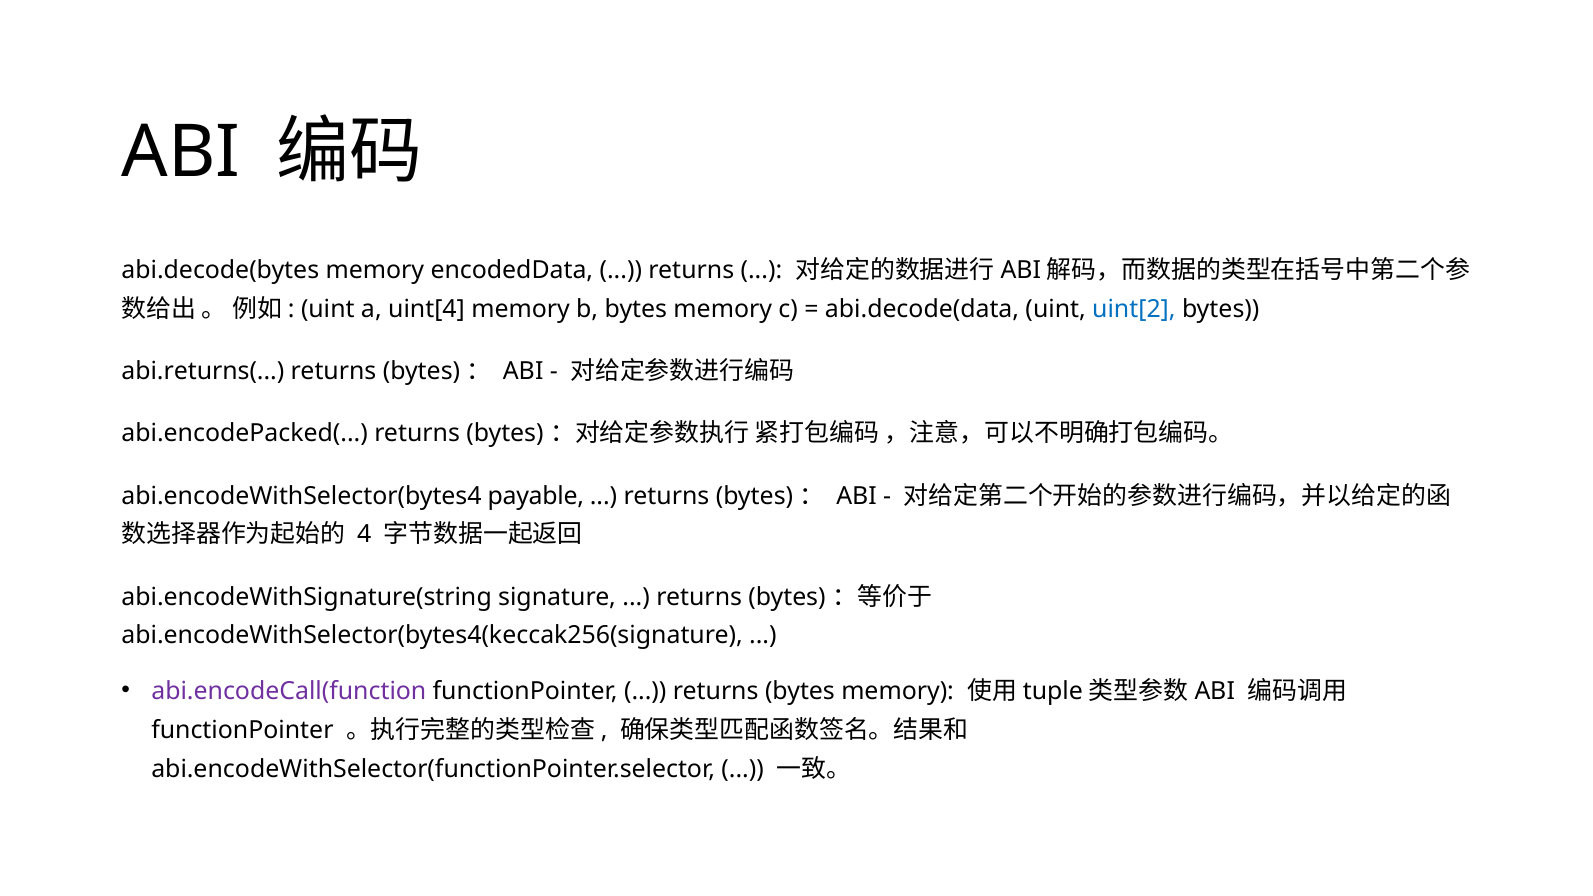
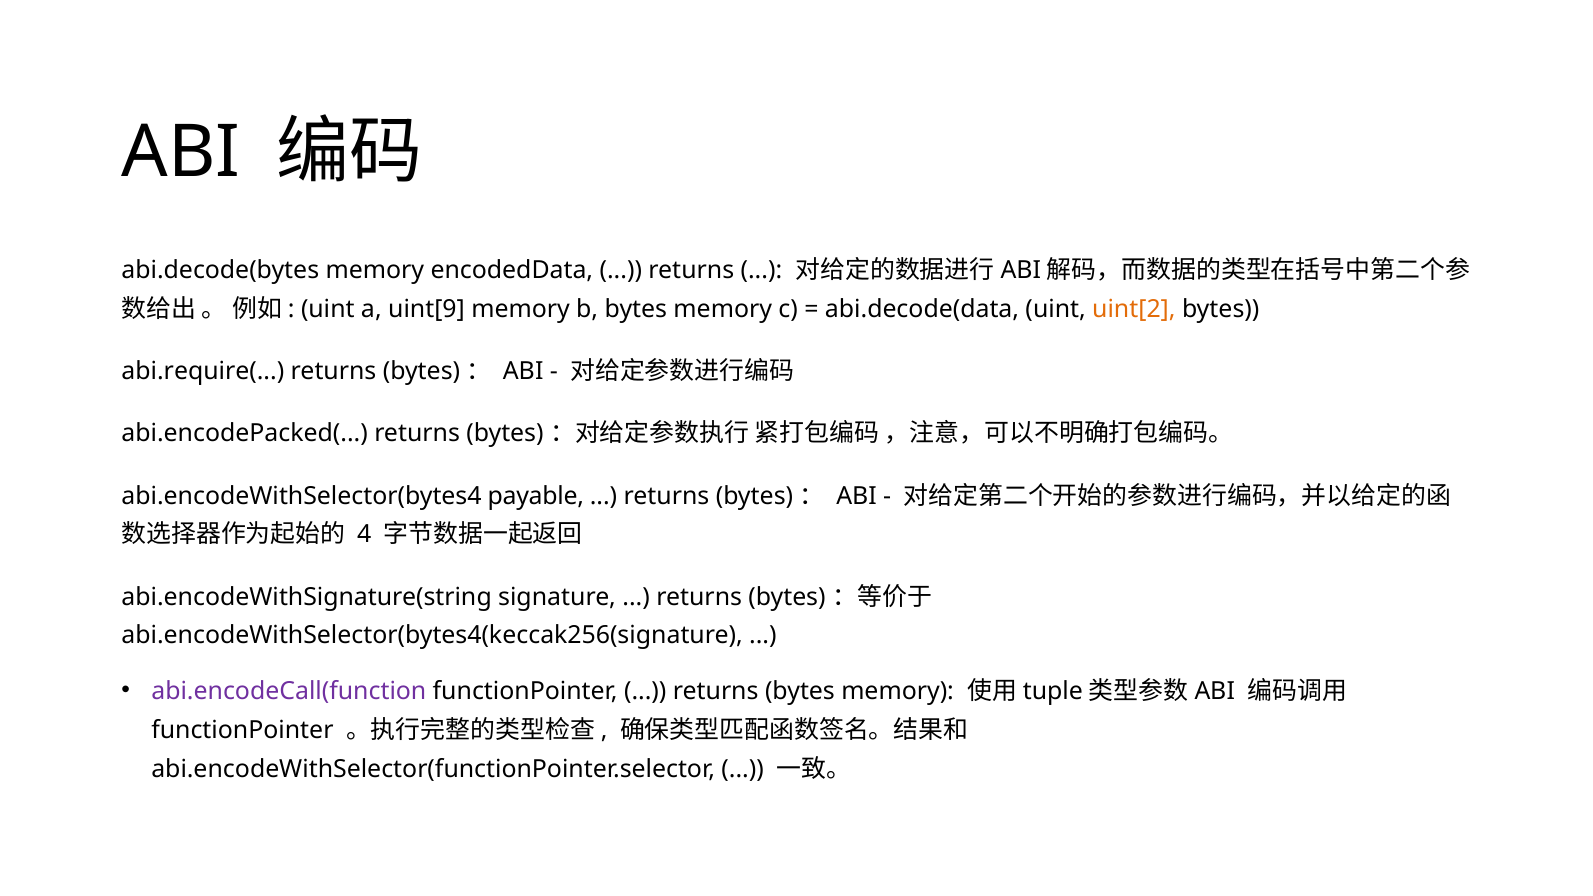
uint[4: uint[4 -> uint[9 (427, 309)
uint[2 colour: blue -> orange (1134, 309)
abi.returns(: abi.returns( -> abi.require( (203, 371)
